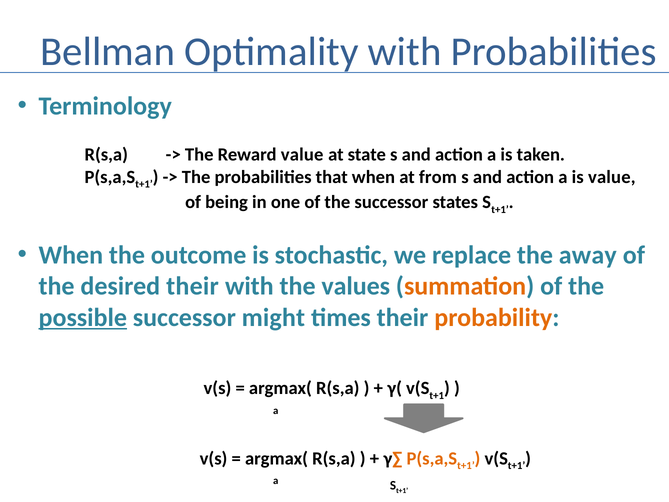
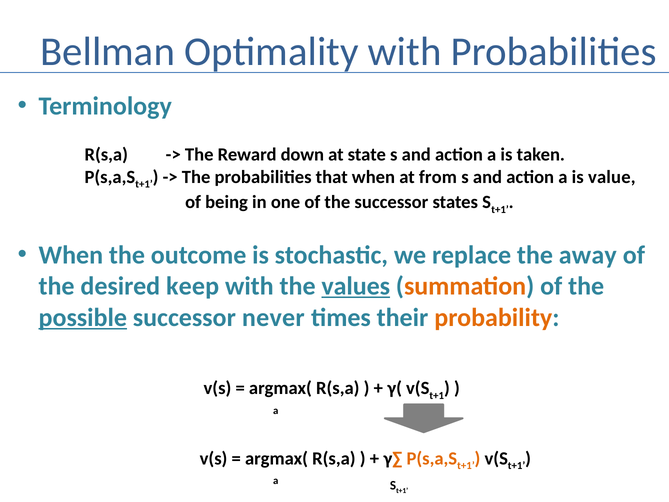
Reward value: value -> down (302, 154)
desired their: their -> keep (193, 286)
values underline: none -> present (356, 286)
might: might -> never (273, 317)
